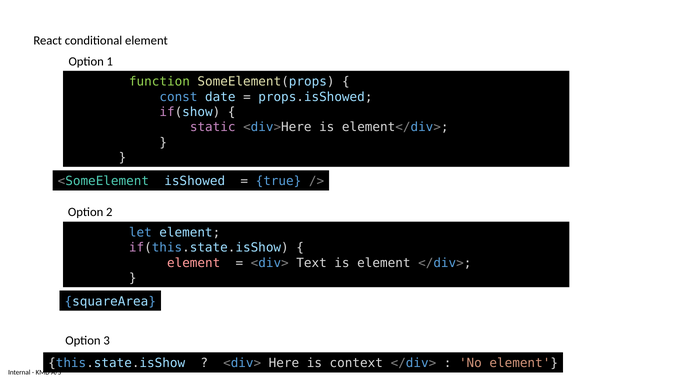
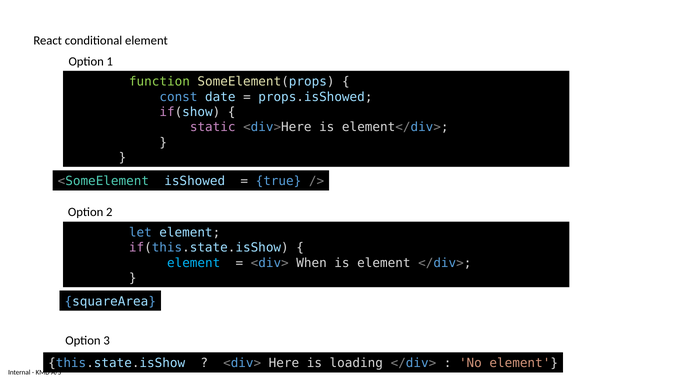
element colour: pink -> light blue (194, 263)
Text: Text -> When (312, 263)
context: context -> loading (356, 364)
